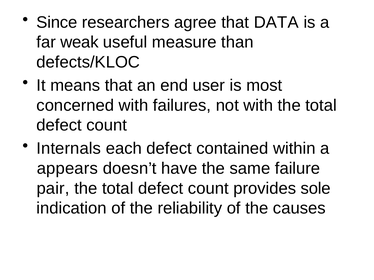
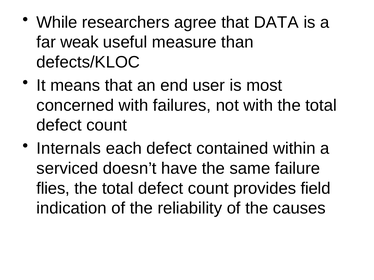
Since: Since -> While (57, 22)
appears: appears -> serviced (67, 169)
pair: pair -> flies (53, 189)
sole: sole -> field (316, 189)
